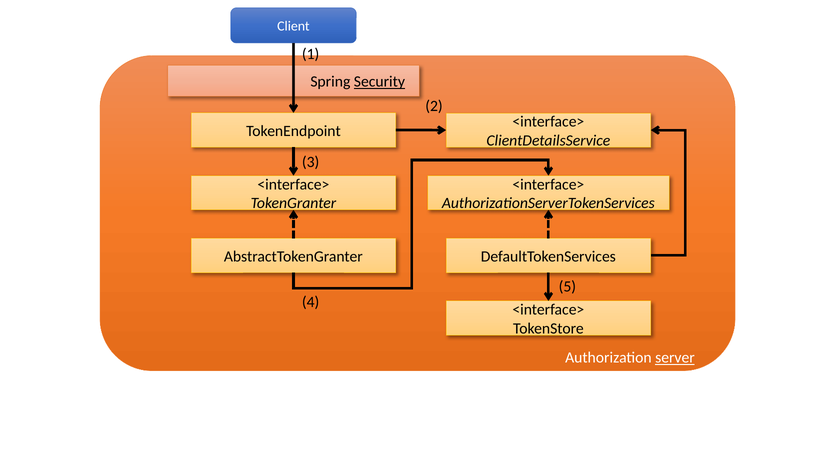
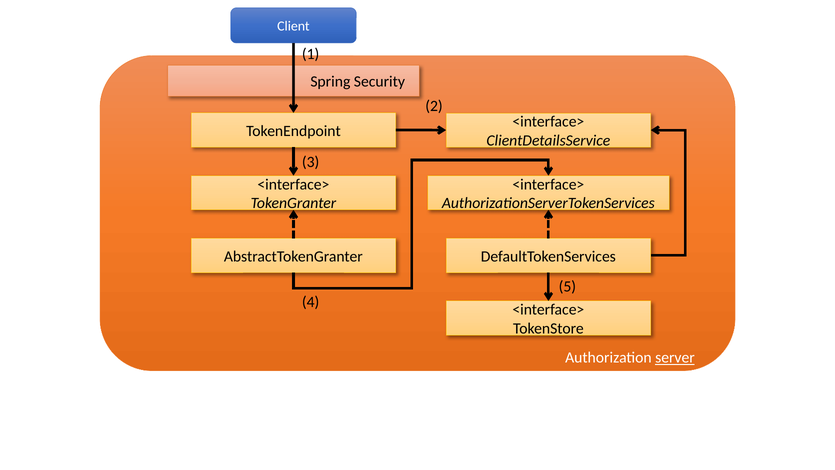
Security underline: present -> none (379, 82)
